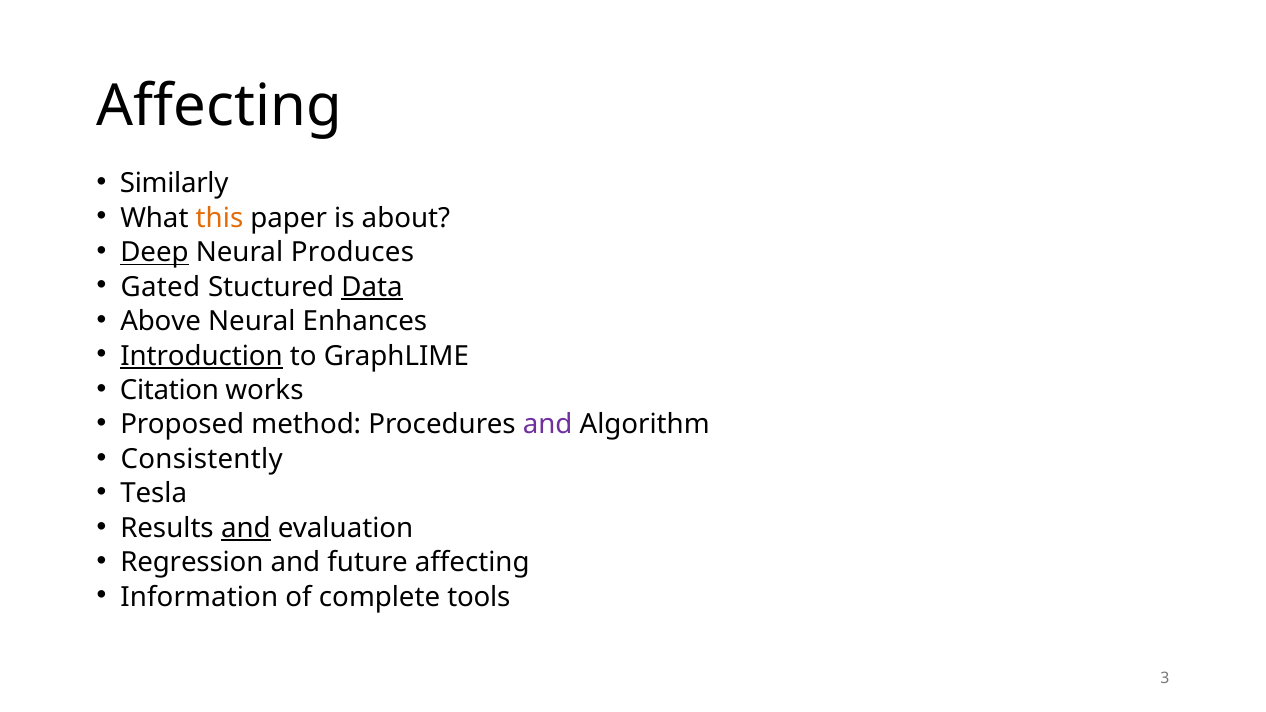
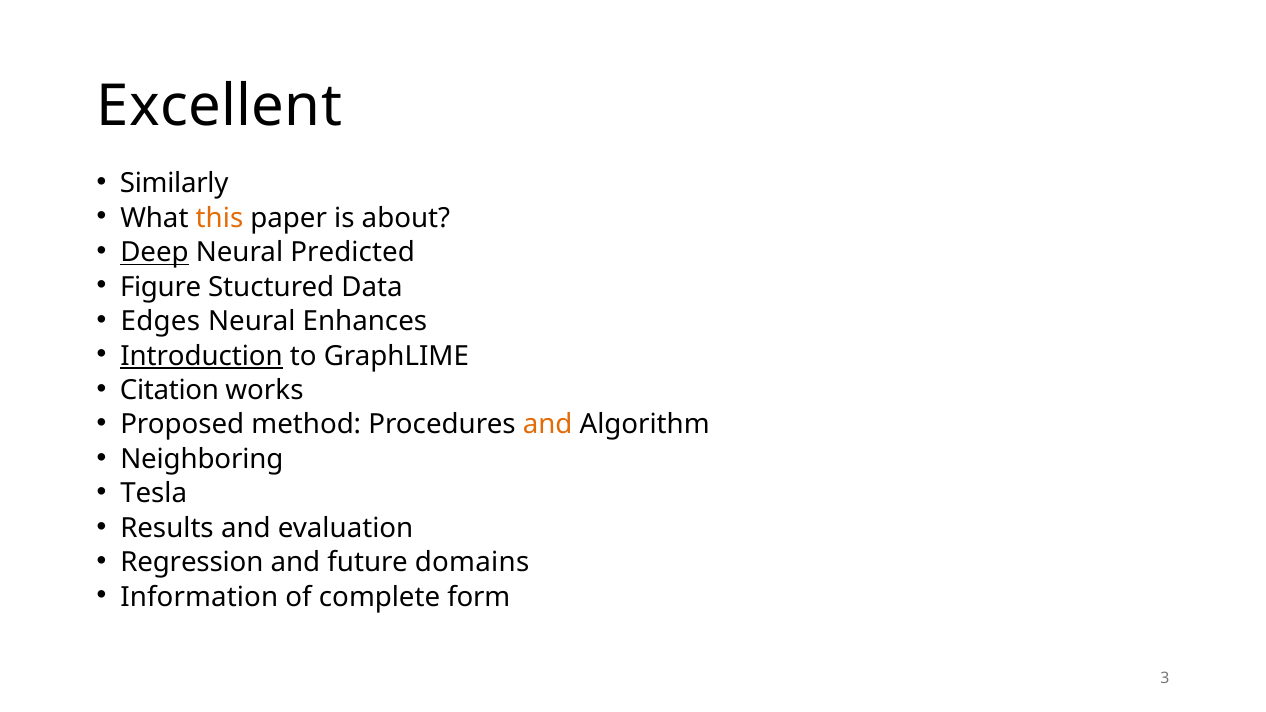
Affecting: Affecting -> Excellent (219, 106)
Produces: Produces -> Predicted (353, 253)
Gated: Gated -> Figure (161, 287)
Data underline: present -> none (372, 287)
Above: Above -> Edges (160, 321)
and colour: purple -> orange (548, 425)
Consistently: Consistently -> Neighboring (202, 459)
and underline: present -> none (246, 528)
future affecting: affecting -> domains (472, 563)
tools: tools -> form (479, 597)
